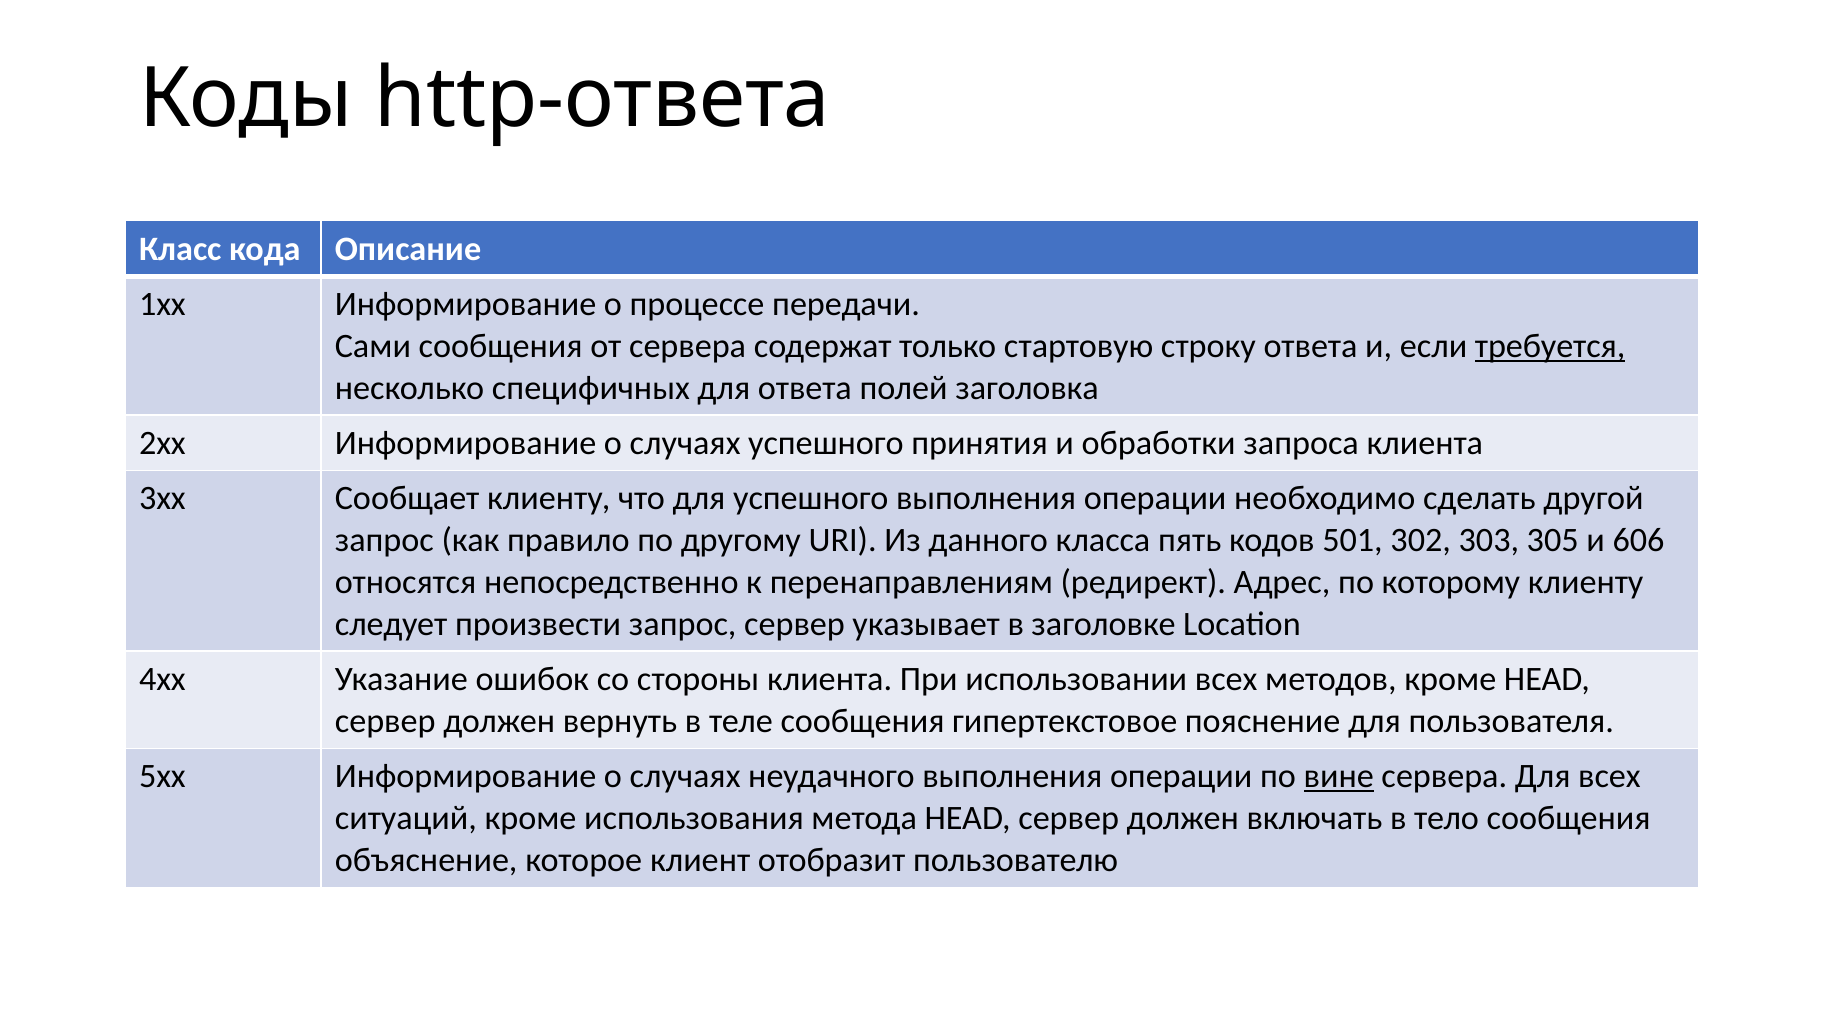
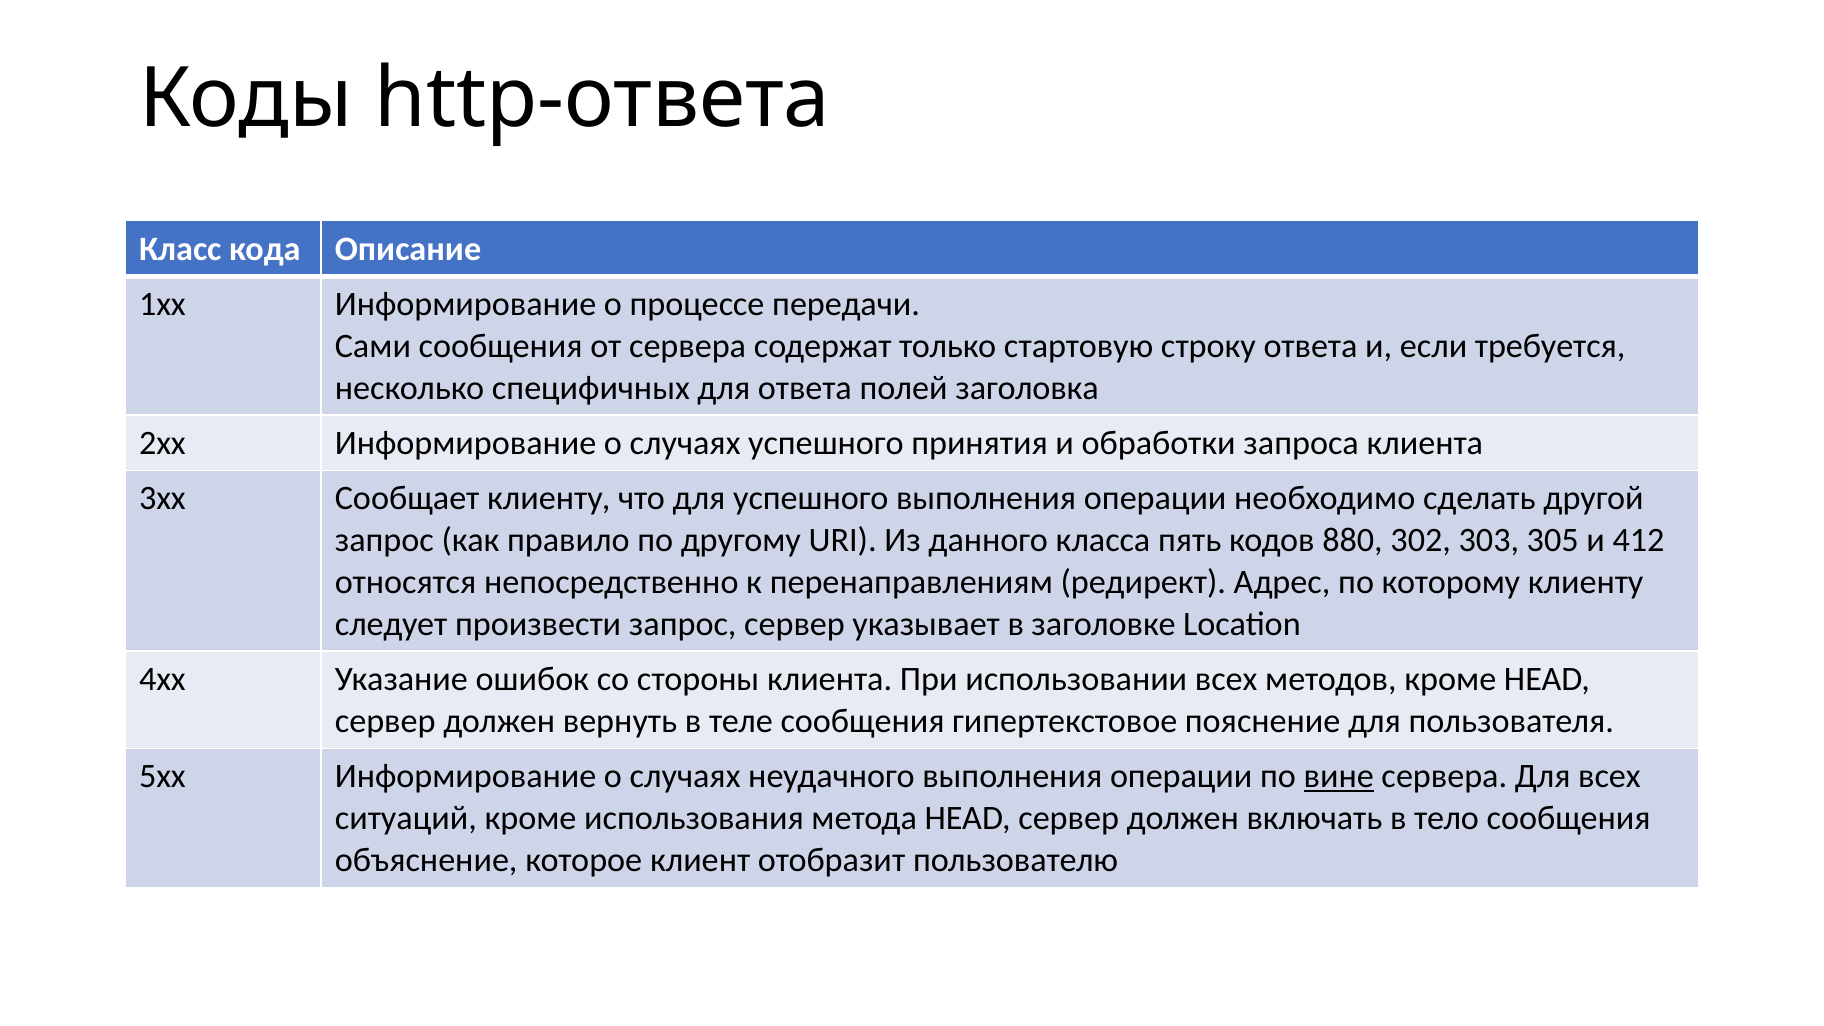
требуется underline: present -> none (1550, 346)
501: 501 -> 880 (1353, 540)
606: 606 -> 412 (1639, 540)
